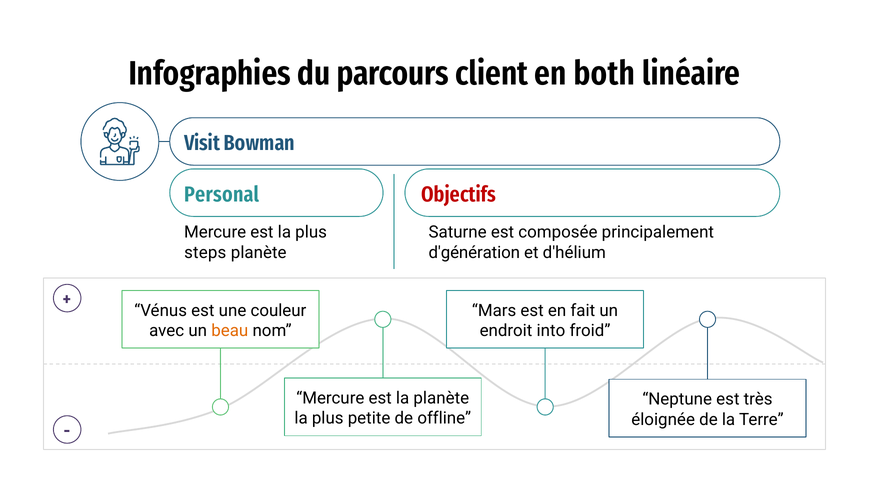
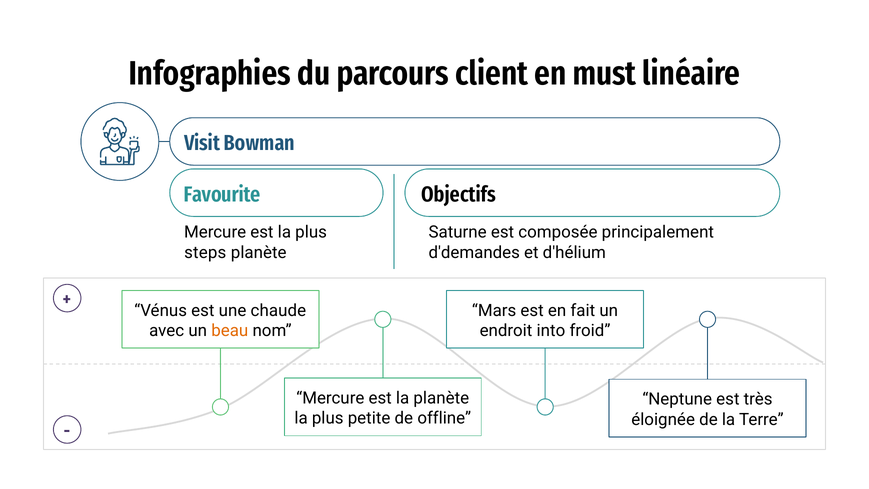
both: both -> must (605, 74)
Personal: Personal -> Favourite (222, 194)
Objectifs colour: red -> black (459, 194)
d'génération: d'génération -> d'demandes (474, 252)
couleur: couleur -> chaude (278, 310)
